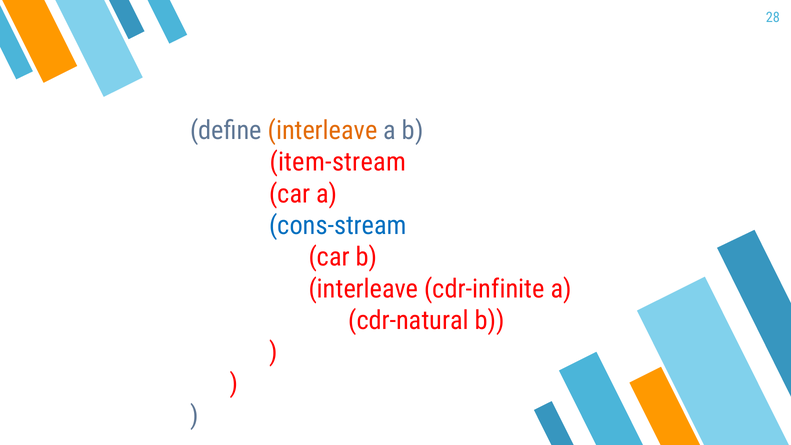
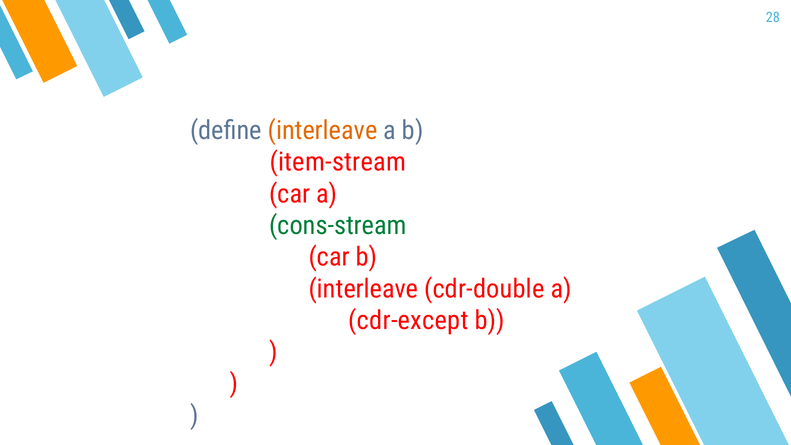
cons-stream colour: blue -> green (338, 226)
cdr-infinite: cdr-infinite -> cdr-double (484, 289)
cdr-natural: cdr-natural -> cdr-except (408, 320)
